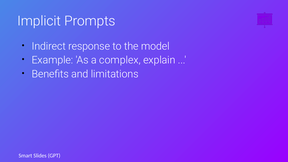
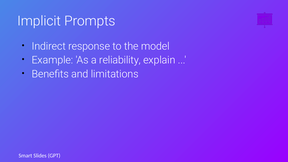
complex: complex -> reliability (120, 60)
